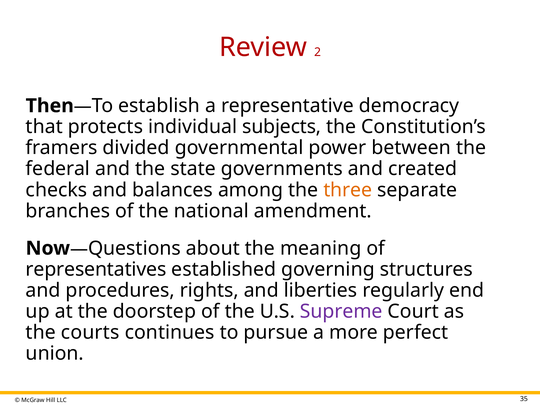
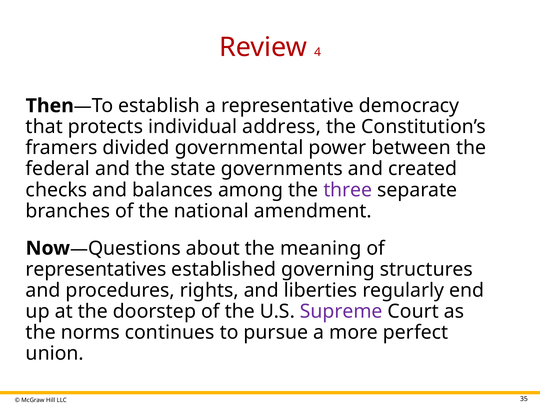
2: 2 -> 4 (318, 52)
subjects: subjects -> address (282, 127)
three colour: orange -> purple (348, 190)
courts: courts -> norms (90, 332)
